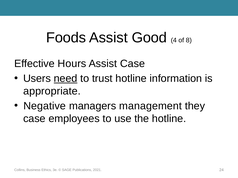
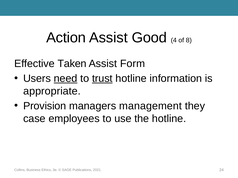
Foods: Foods -> Action (66, 38)
Hours: Hours -> Taken (72, 64)
Assist Case: Case -> Form (133, 64)
trust underline: none -> present (102, 79)
Negative: Negative -> Provision (45, 106)
